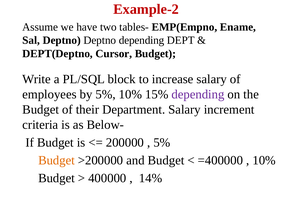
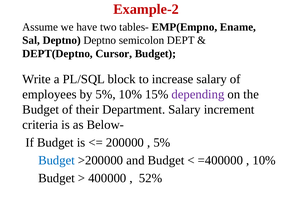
Deptno depending: depending -> semicolon (142, 40)
Budget colour: orange -> blue (56, 160)
14%: 14% -> 52% (151, 178)
